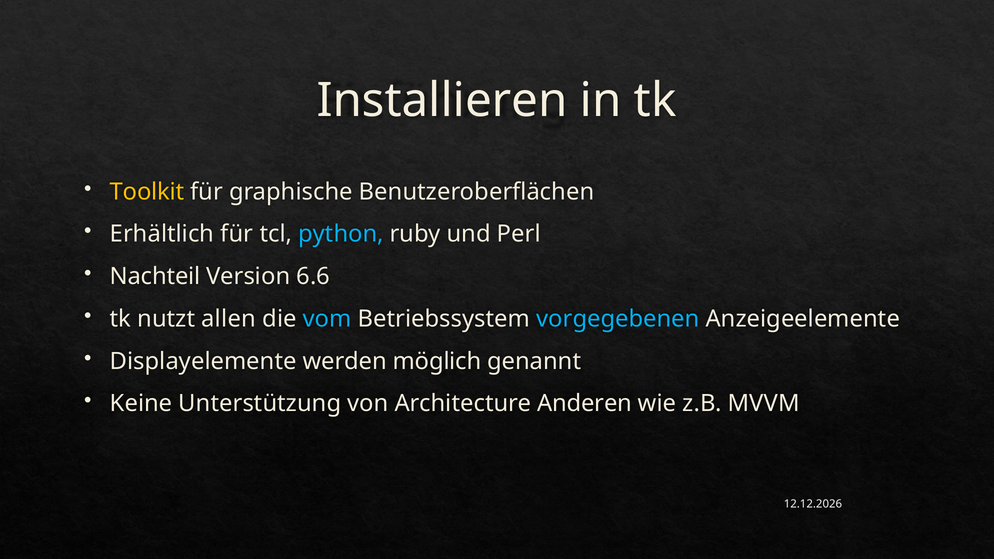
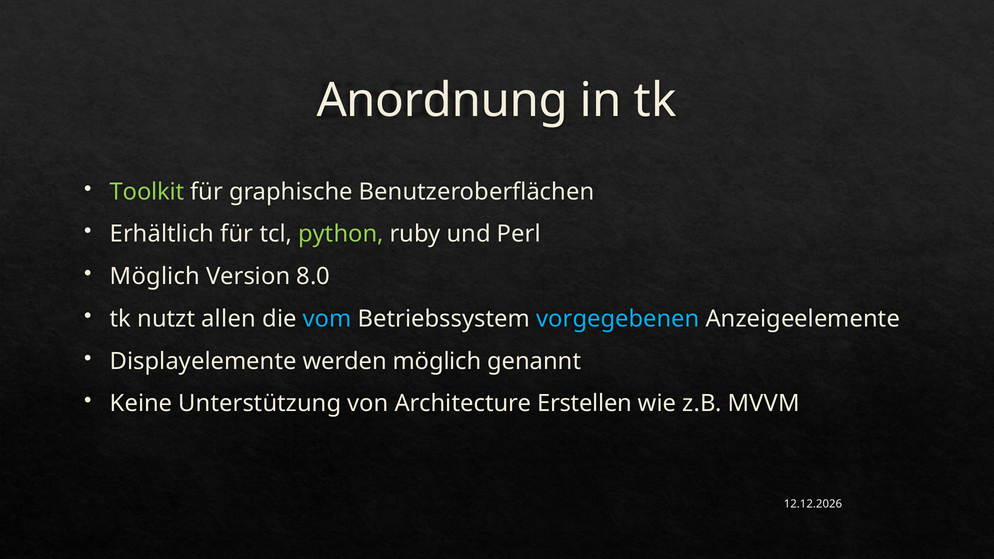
Installieren: Installieren -> Anordnung (442, 101)
Toolkit colour: yellow -> light green (147, 192)
python colour: light blue -> light green (341, 234)
Nachteil: Nachteil -> Möglich (155, 277)
6.6: 6.6 -> 8.0 (313, 277)
Anderen: Anderen -> Erstellen (585, 404)
